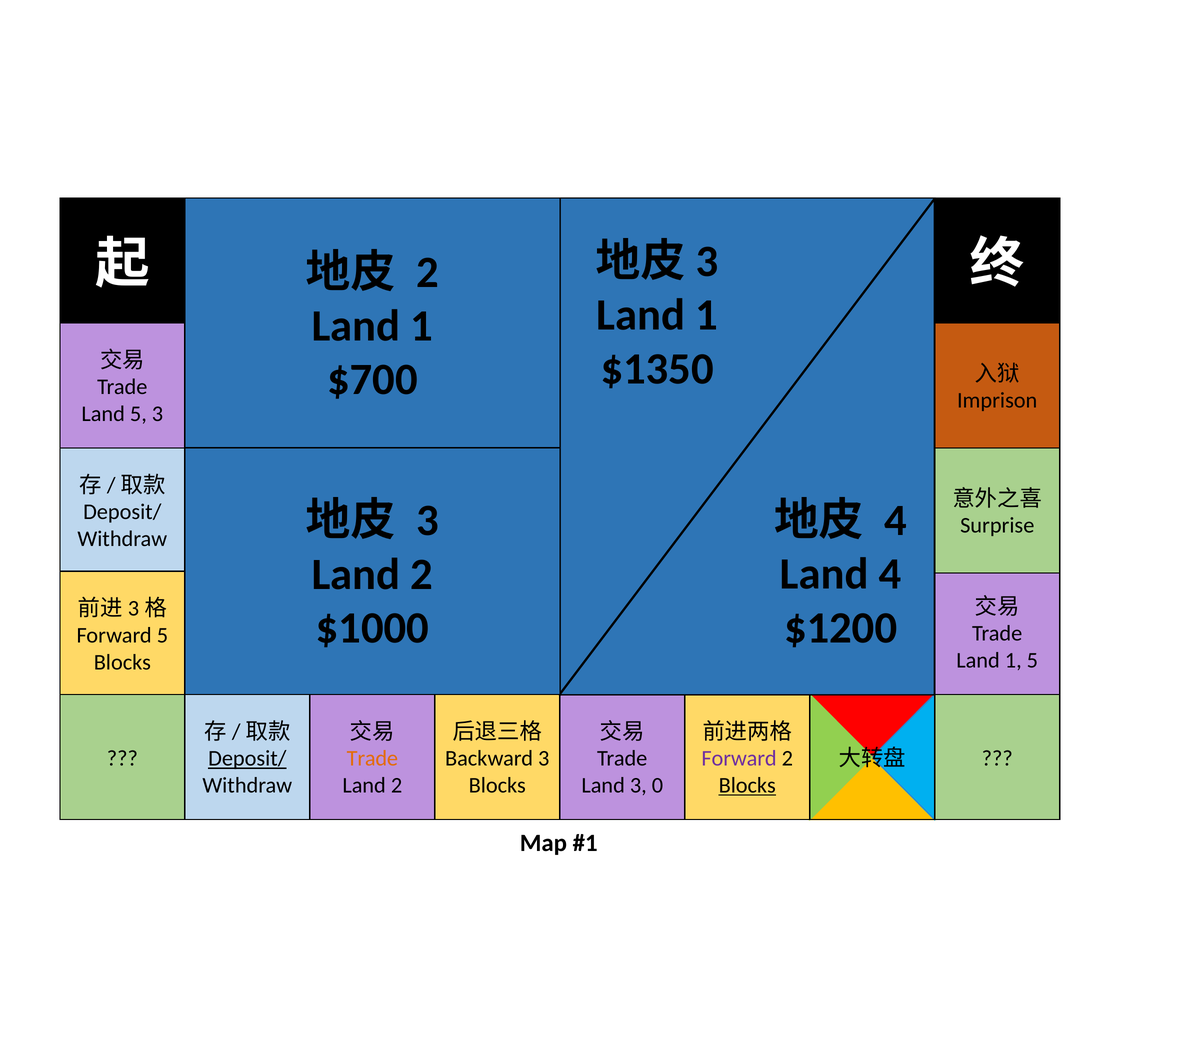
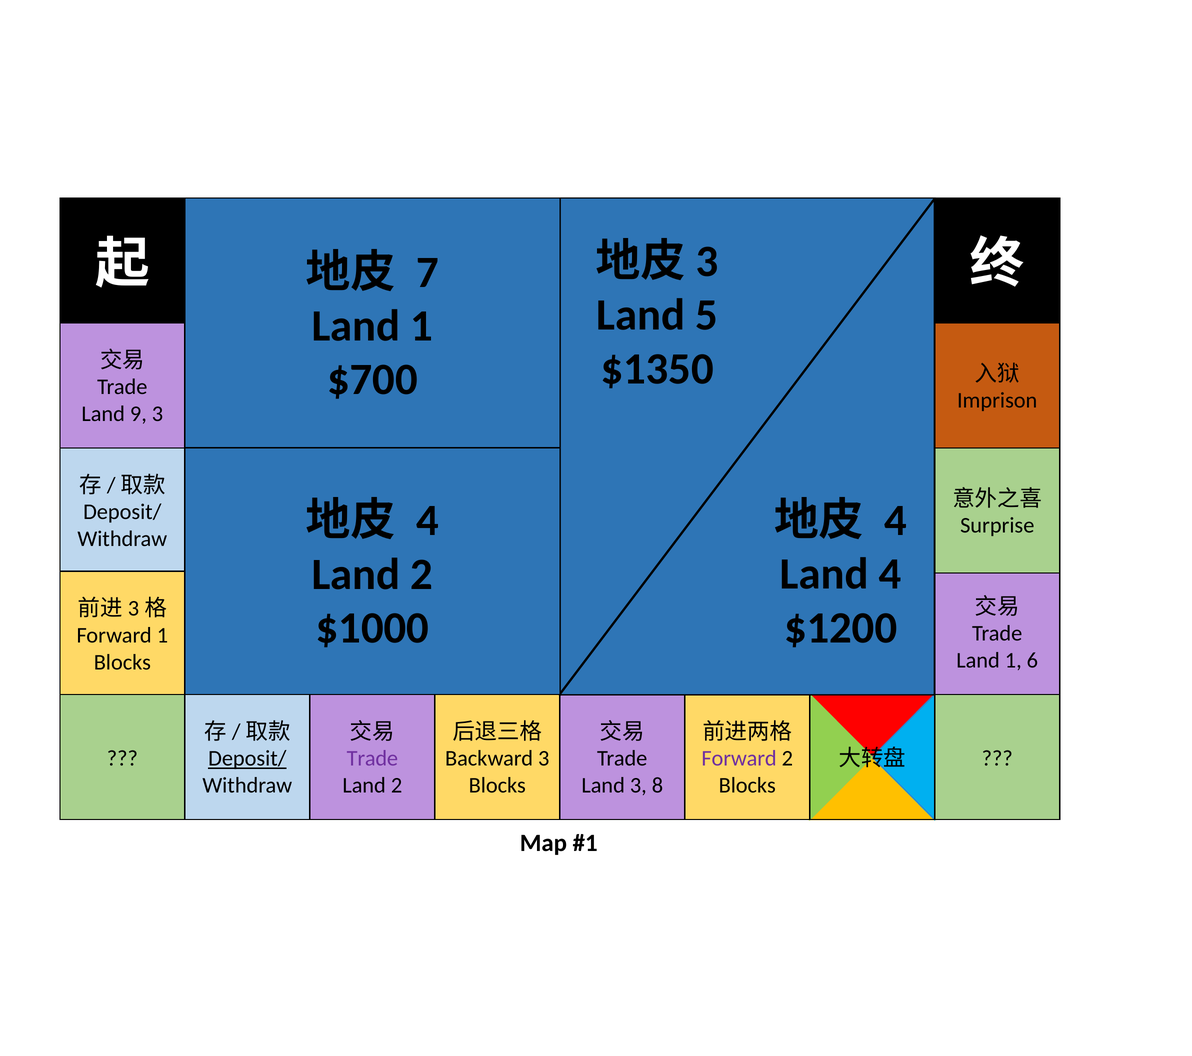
2: 2 -> 7 (428, 272)
1: 1 -> 5 (707, 315)
Land 5: 5 -> 9 (138, 414)
3: 3 -> 4 (428, 521)
Forward 5: 5 -> 1 (162, 635)
1 5: 5 -> 6 (1032, 660)
Trade colour: orange -> purple (372, 758)
0: 0 -> 8 (657, 785)
Blocks underline: present -> none (747, 785)
